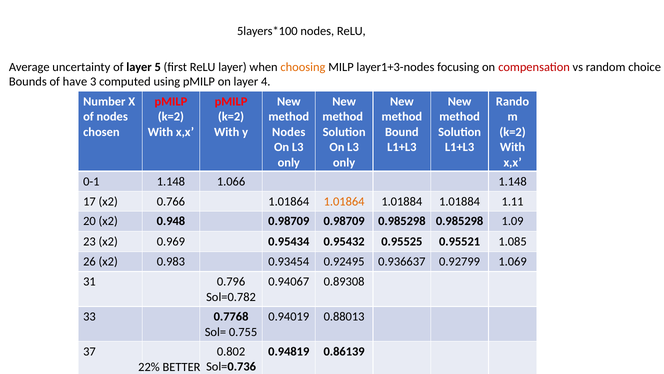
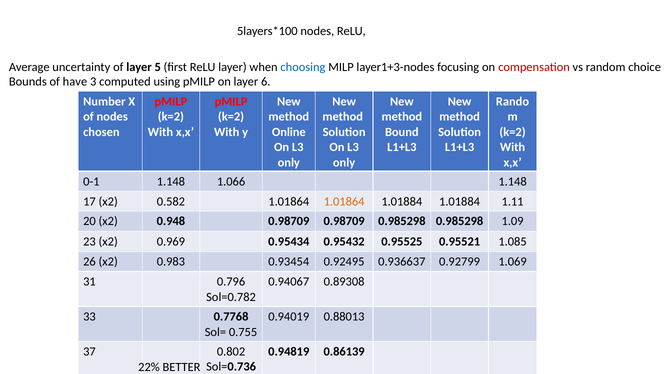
choosing colour: orange -> blue (303, 67)
4: 4 -> 6 (266, 82)
Nodes: Nodes -> Online (289, 132)
0.766: 0.766 -> 0.582 (171, 201)
